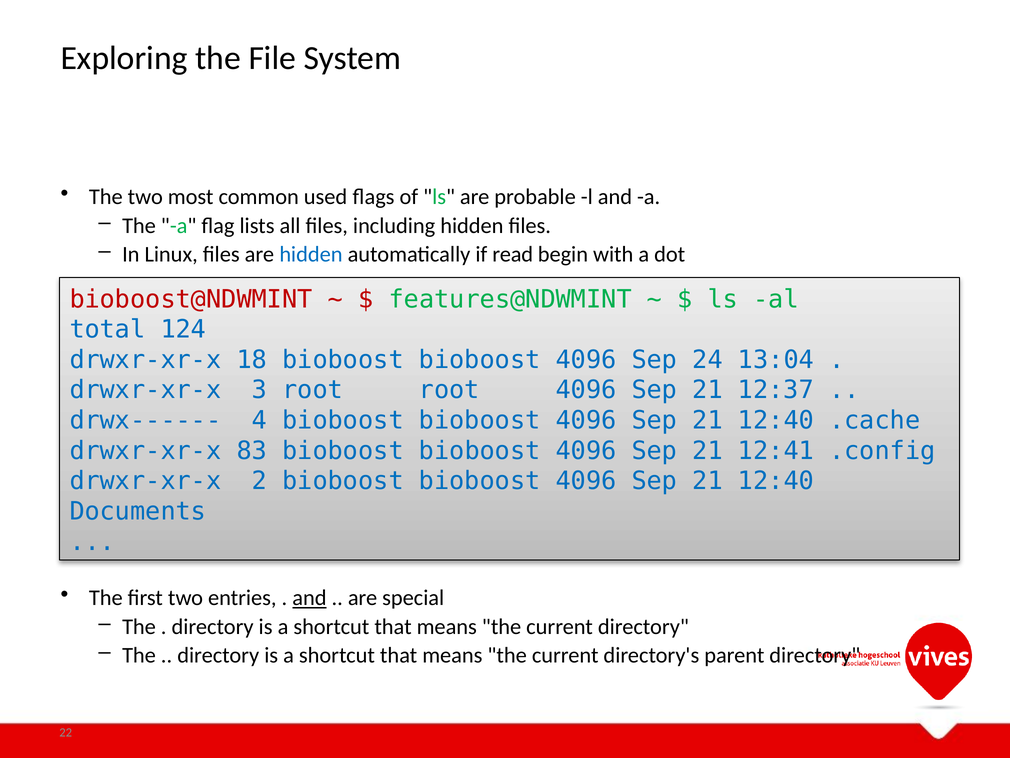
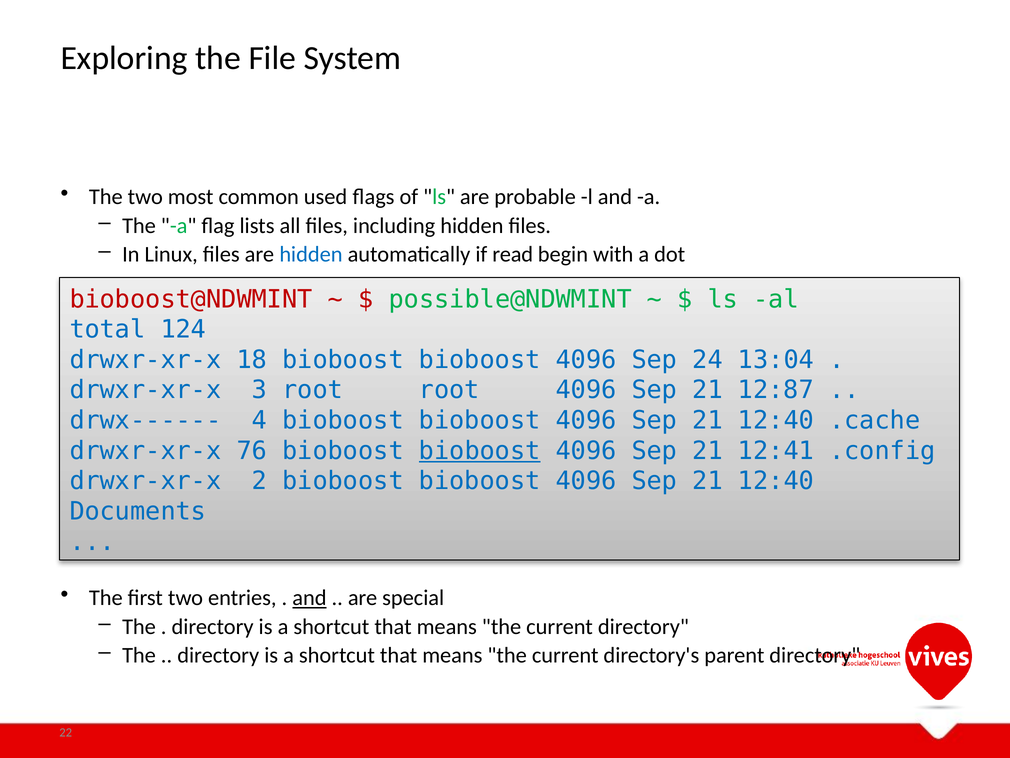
features@NDWMINT: features@NDWMINT -> possible@NDWMINT (510, 299)
12:37: 12:37 -> 12:87 (776, 390)
83: 83 -> 76 (252, 451)
bioboost underline: none -> present (480, 451)
